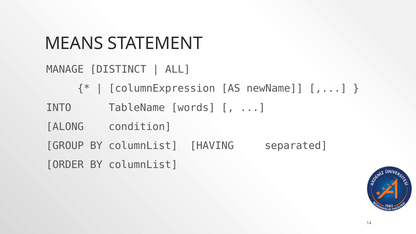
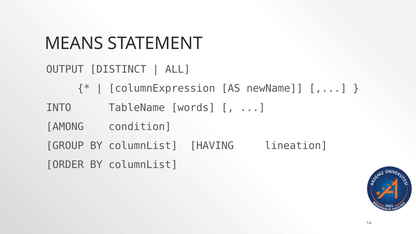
MANAGE: MANAGE -> OUTPUT (65, 70)
ALONG: ALONG -> AMONG (65, 127)
separated: separated -> lineation (296, 146)
